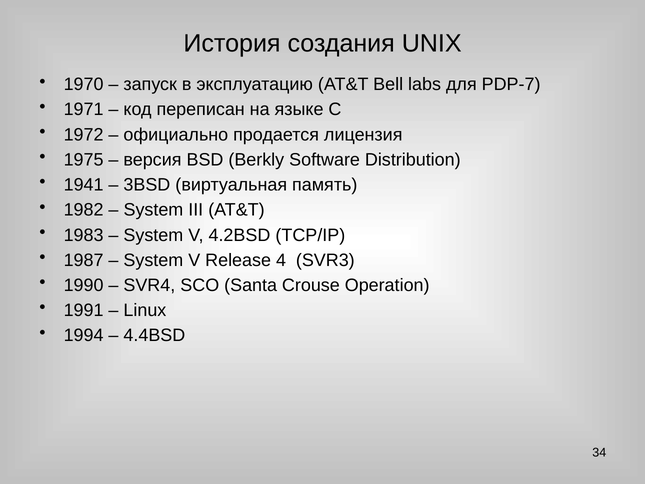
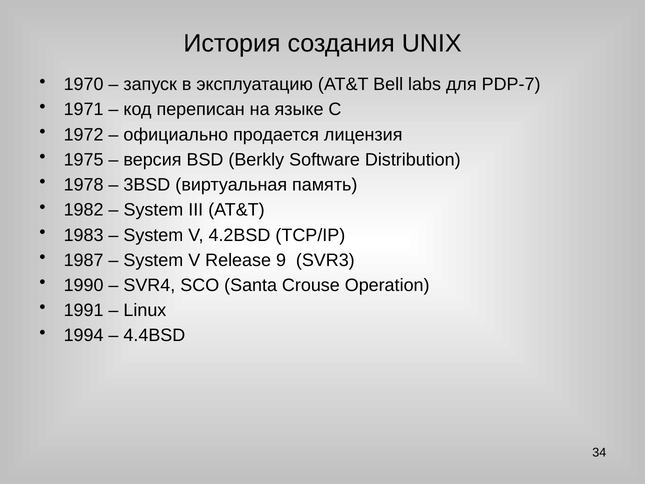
1941: 1941 -> 1978 (84, 185)
4: 4 -> 9 (281, 260)
